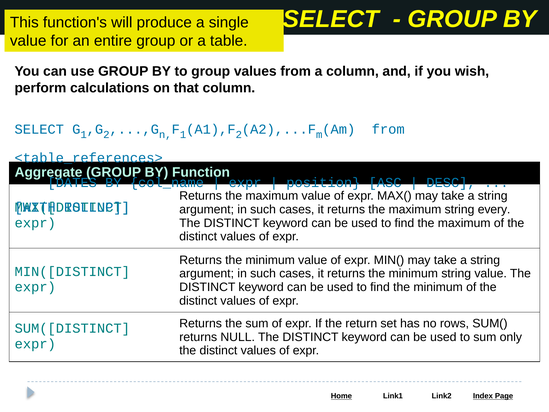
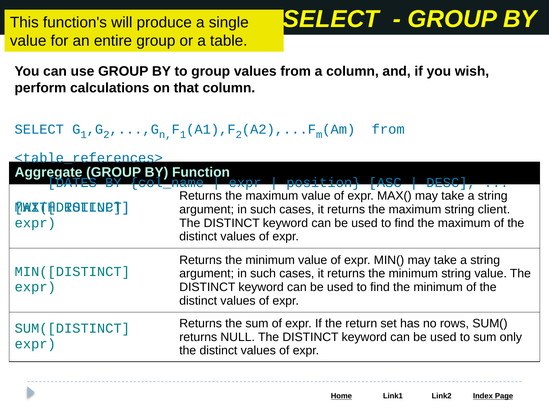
every: every -> client (494, 209)
